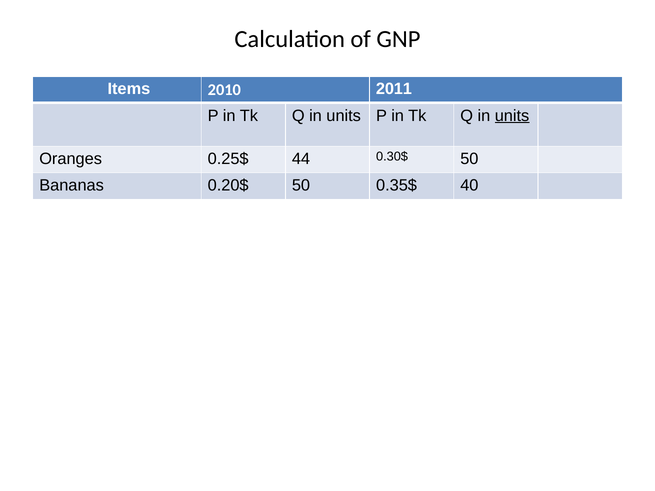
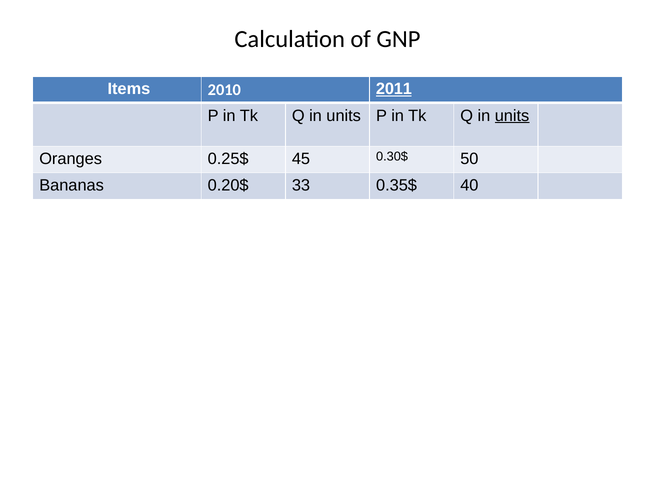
2011 underline: none -> present (394, 89)
44: 44 -> 45 (301, 159)
0.20$ 50: 50 -> 33 (301, 186)
